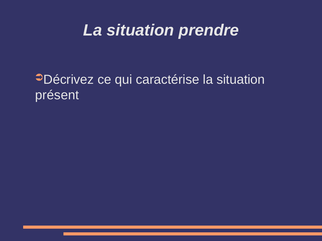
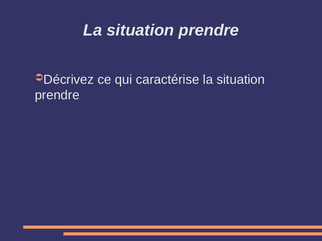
présent: présent -> prendre (57, 95)
